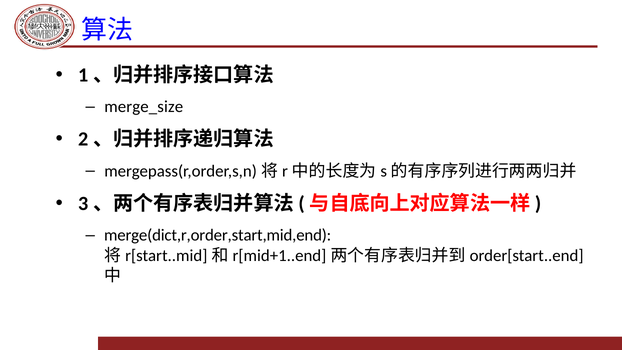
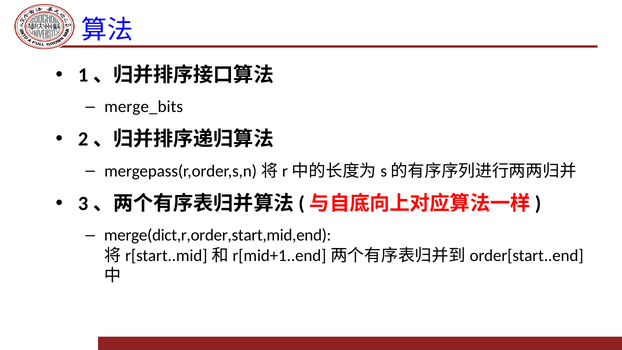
merge_size: merge_size -> merge_bits (144, 107)
